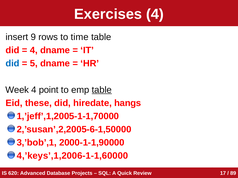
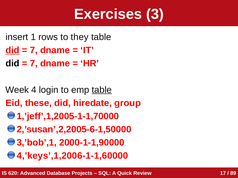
Exercises 4: 4 -> 3 (155, 14)
9: 9 -> 1 (33, 37)
time: time -> they (80, 37)
did underline: none -> present (13, 50)
4: 4 -> 7 (34, 50)
did colour: blue -> black (13, 64)
5: 5 -> 7 (34, 64)
point: point -> login (49, 90)
hangs: hangs -> group (128, 103)
